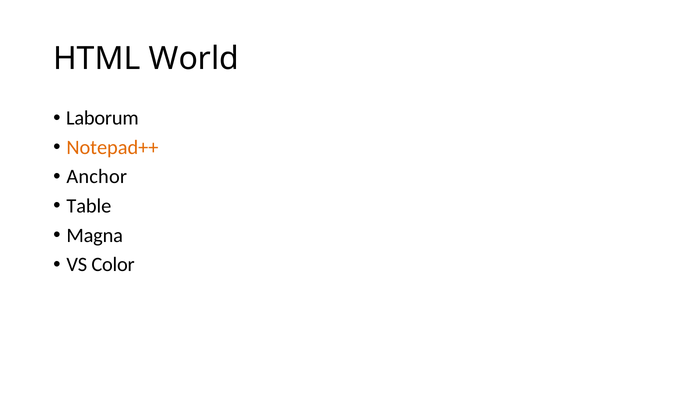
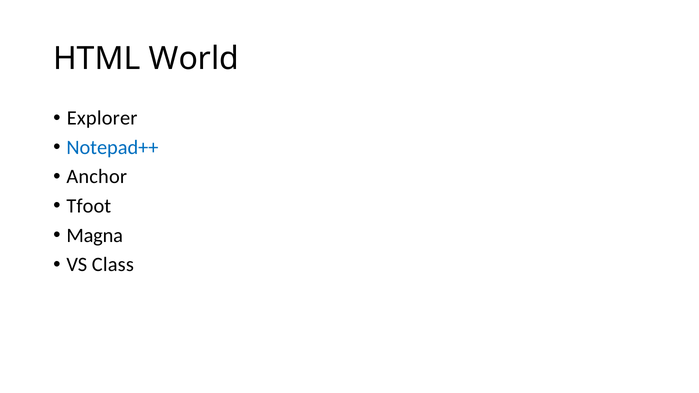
Laborum: Laborum -> Explorer (102, 118)
Notepad++ colour: orange -> blue (112, 147)
Table: Table -> Tfoot (89, 206)
Color: Color -> Class (113, 265)
